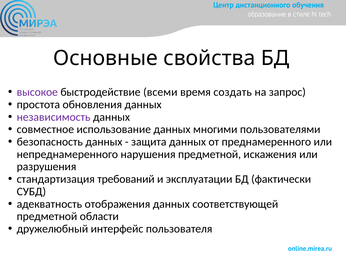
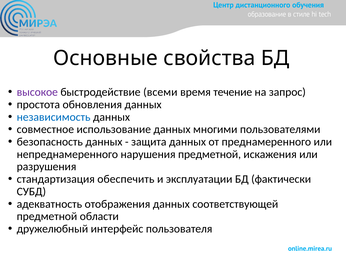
создать: создать -> течение (233, 92)
независимость colour: purple -> blue (54, 117)
требований: требований -> обеспечить (126, 179)
